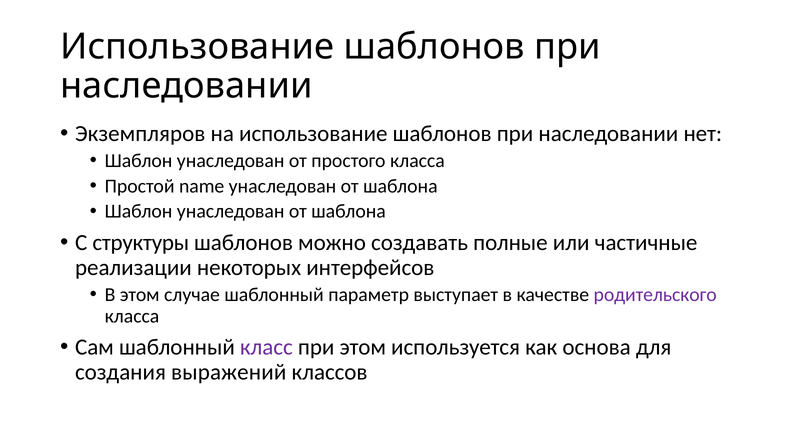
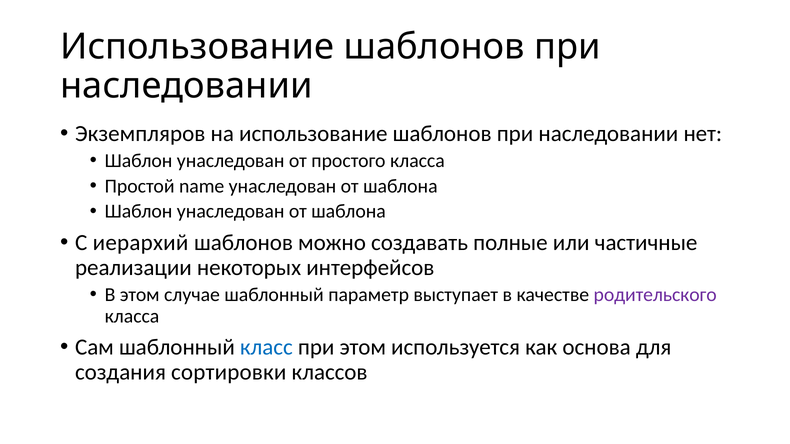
структуры: структуры -> иерархий (141, 243)
класс colour: purple -> blue (266, 348)
выражений: выражений -> сортировки (229, 372)
